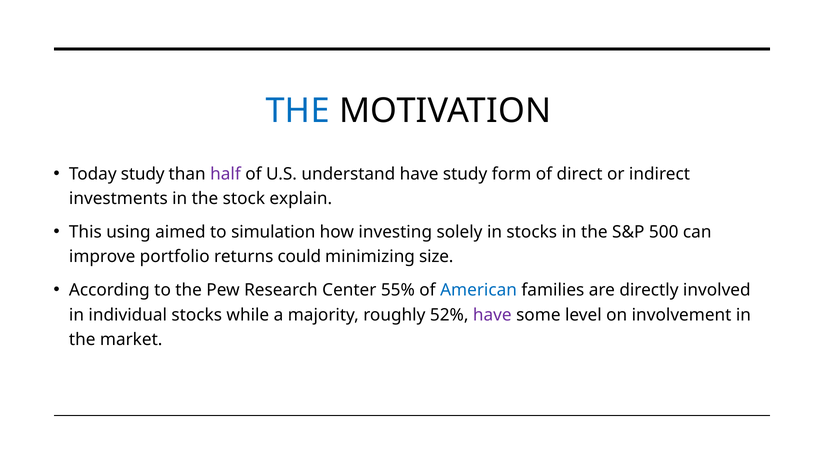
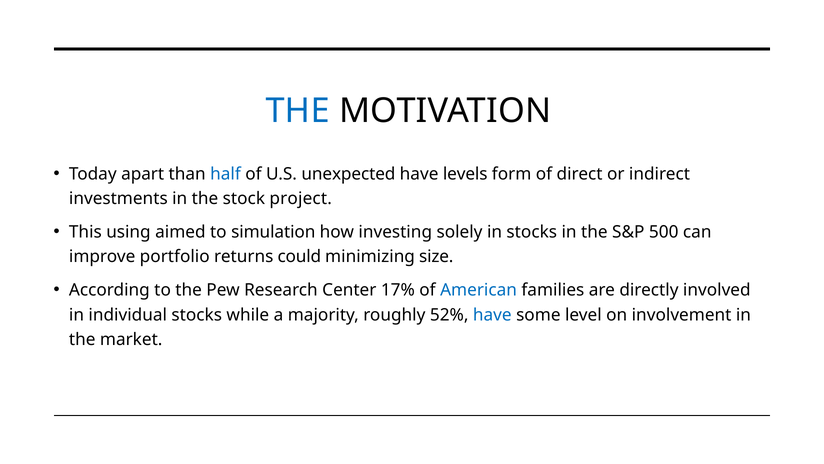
Today study: study -> apart (143, 174)
half colour: purple -> blue (225, 174)
understand: understand -> unexpected (348, 174)
have study: study -> levels (465, 174)
explain: explain -> project (301, 198)
55%: 55% -> 17% (398, 290)
have colour: purple -> blue (492, 315)
